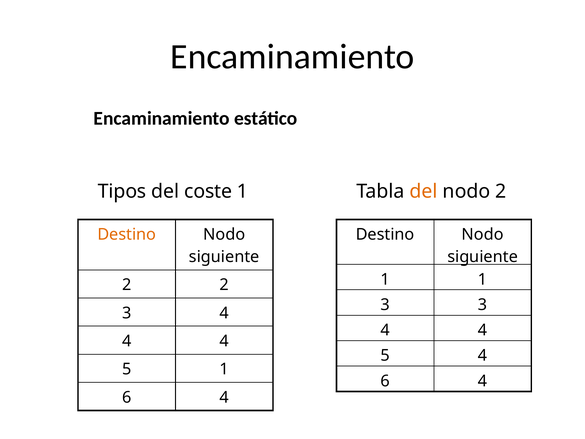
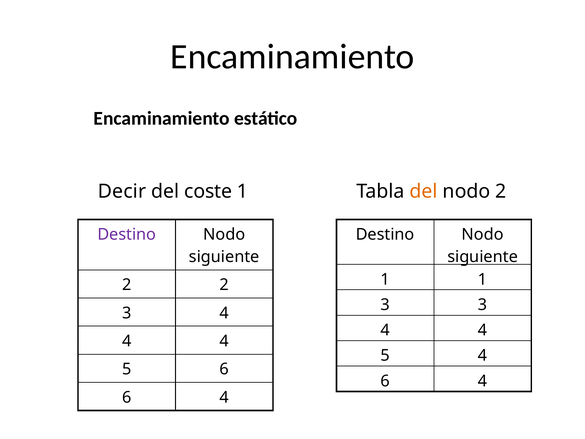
Tipos: Tipos -> Decir (122, 191)
Destino colour: orange -> purple (127, 234)
5 1: 1 -> 6 (224, 369)
